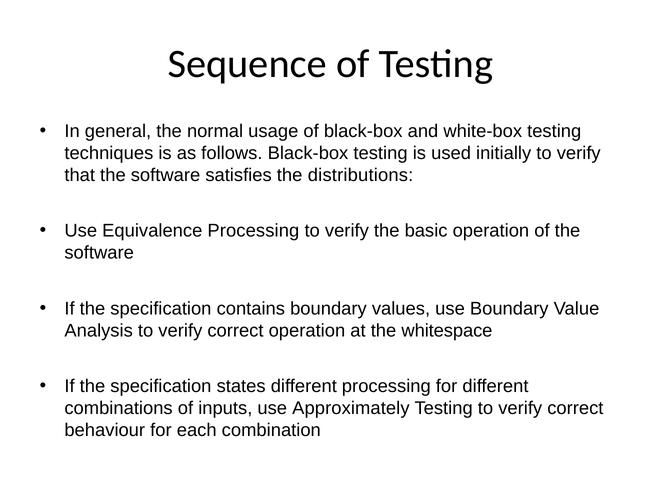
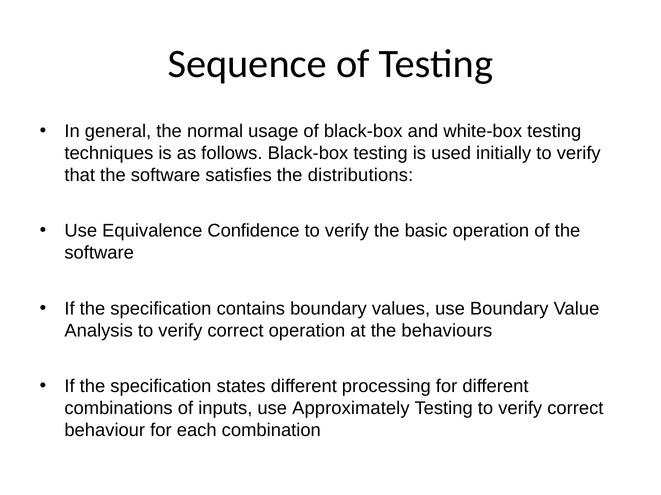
Equivalence Processing: Processing -> Confidence (253, 231)
whitespace: whitespace -> behaviours (447, 331)
